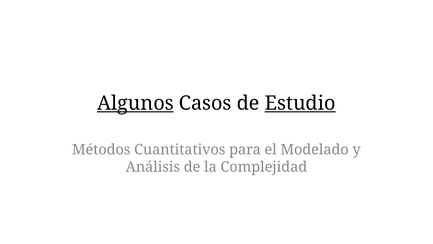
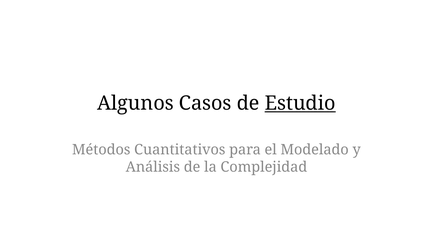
Algunos underline: present -> none (135, 103)
